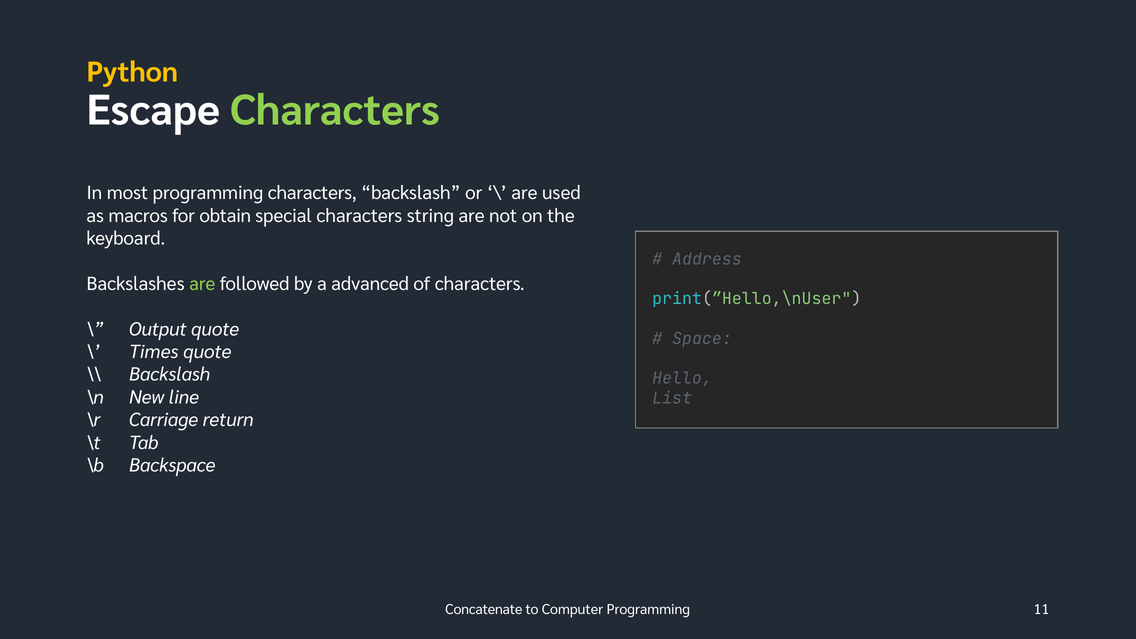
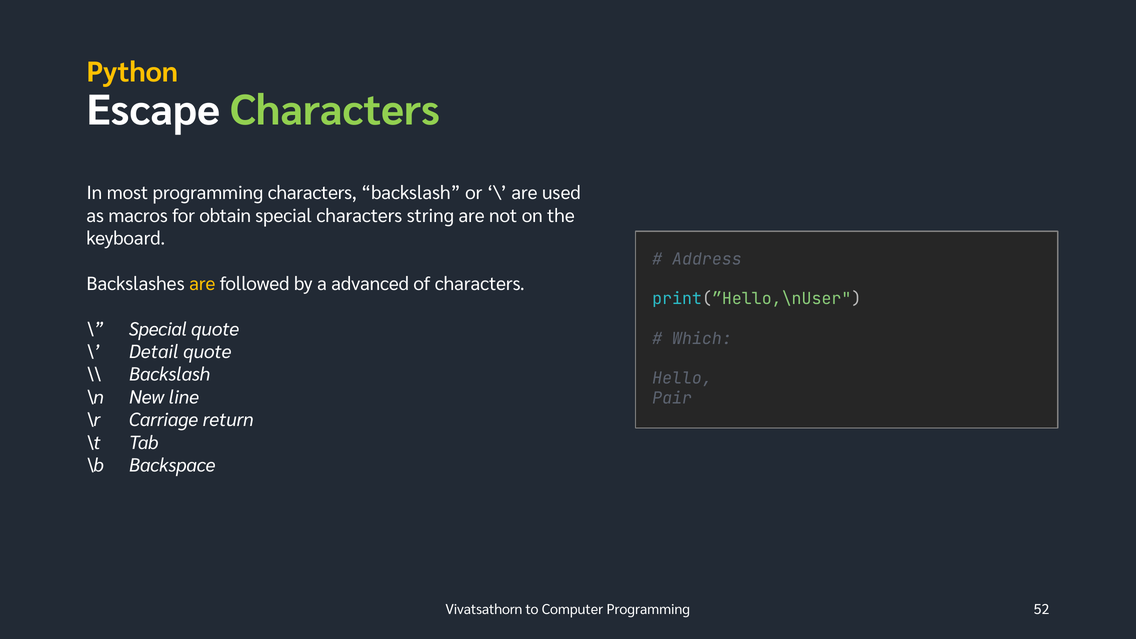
are colour: light green -> yellow (202, 284)
Output: Output -> Special (158, 329)
Space: Space -> Which (702, 339)
Times: Times -> Detail (154, 352)
List: List -> Pair (672, 398)
Concatenate: Concatenate -> Vivatsathorn (484, 610)
11: 11 -> 52 (1042, 610)
